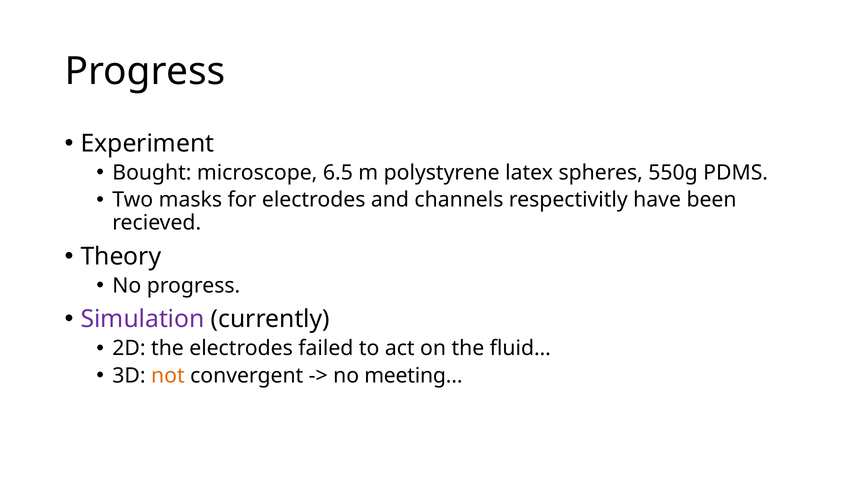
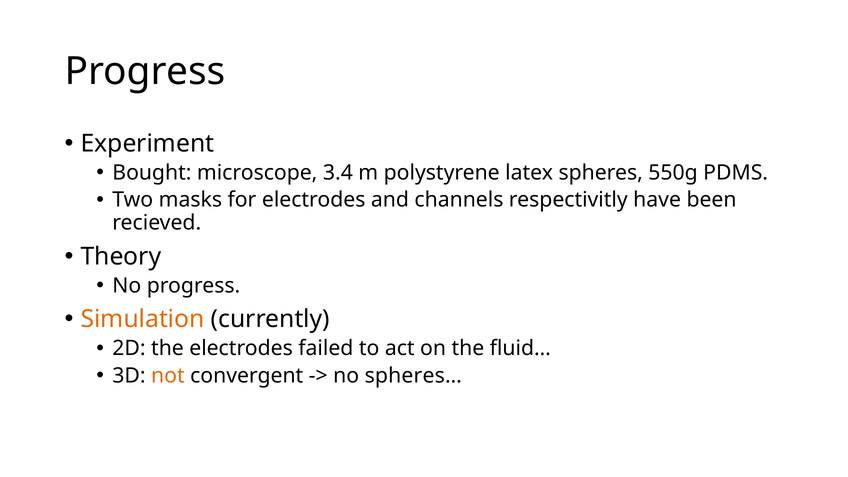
6.5: 6.5 -> 3.4 (338, 173)
Simulation colour: purple -> orange (143, 319)
meeting…: meeting… -> spheres… (413, 376)
